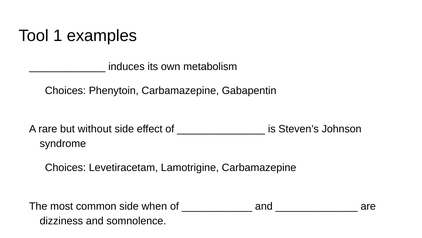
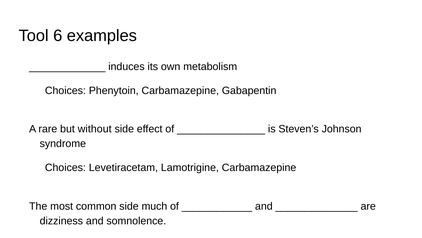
1: 1 -> 6 (58, 36)
when: when -> much (154, 206)
